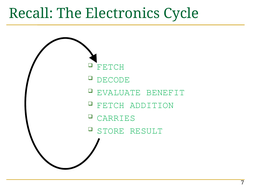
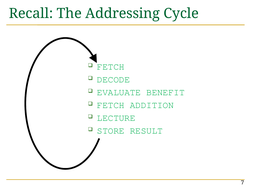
Electronics: Electronics -> Addressing (123, 13)
CARRIES: CARRIES -> LECTURE (116, 118)
